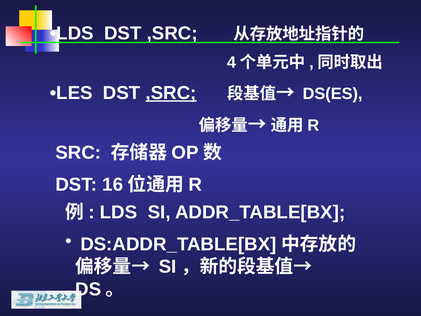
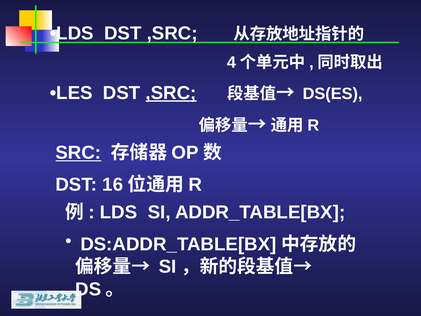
SRC underline: none -> present (78, 153)
